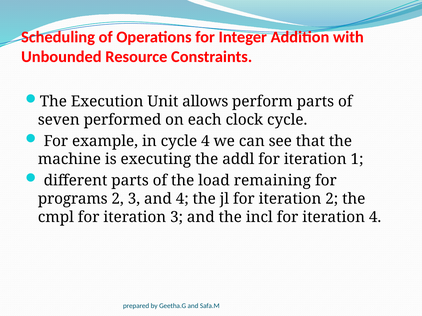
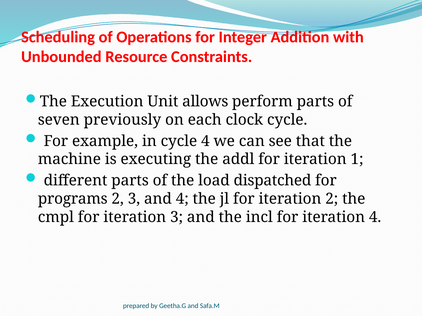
performed: performed -> previously (122, 120)
remaining: remaining -> dispatched (272, 181)
